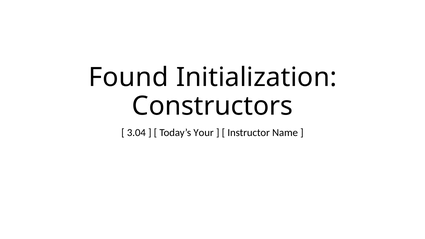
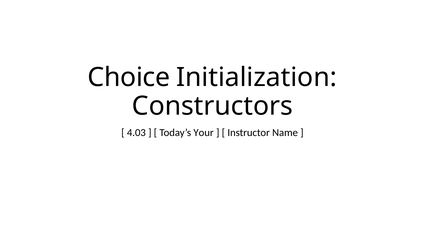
Found: Found -> Choice (129, 78)
3.04: 3.04 -> 4.03 (136, 133)
